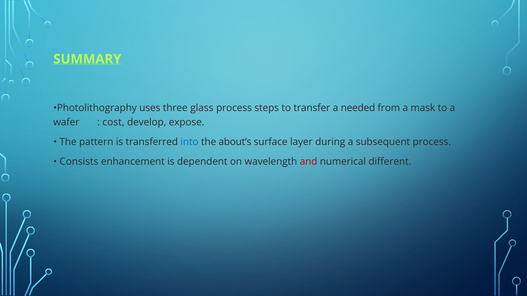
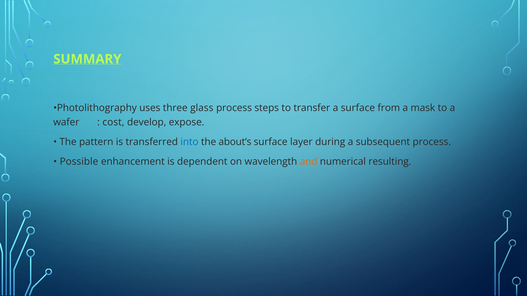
a needed: needed -> surface (358, 108)
Consists: Consists -> Possible (79, 162)
and colour: red -> orange (309, 162)
different: different -> resulting (390, 162)
